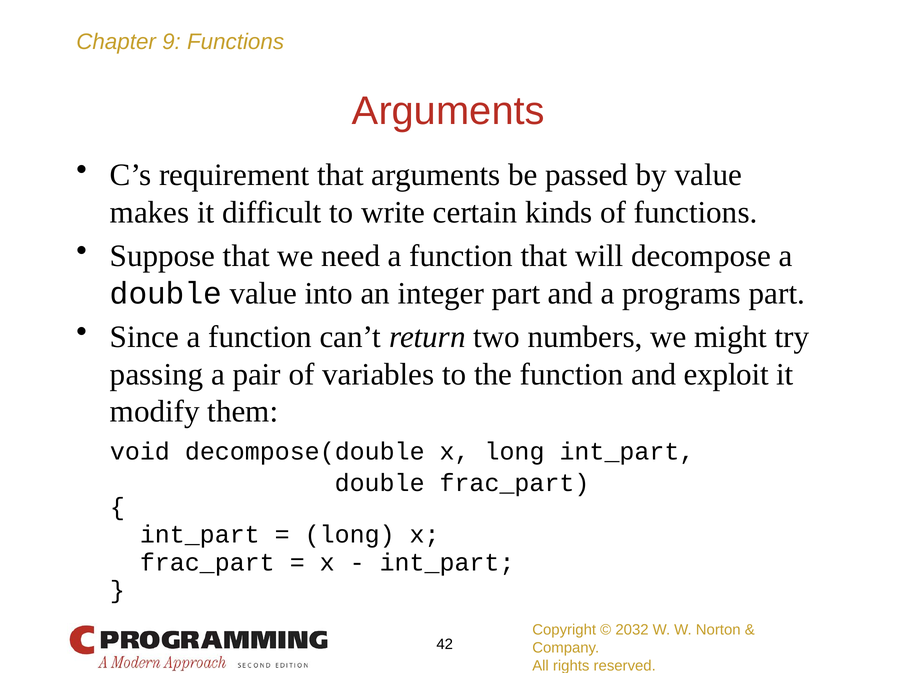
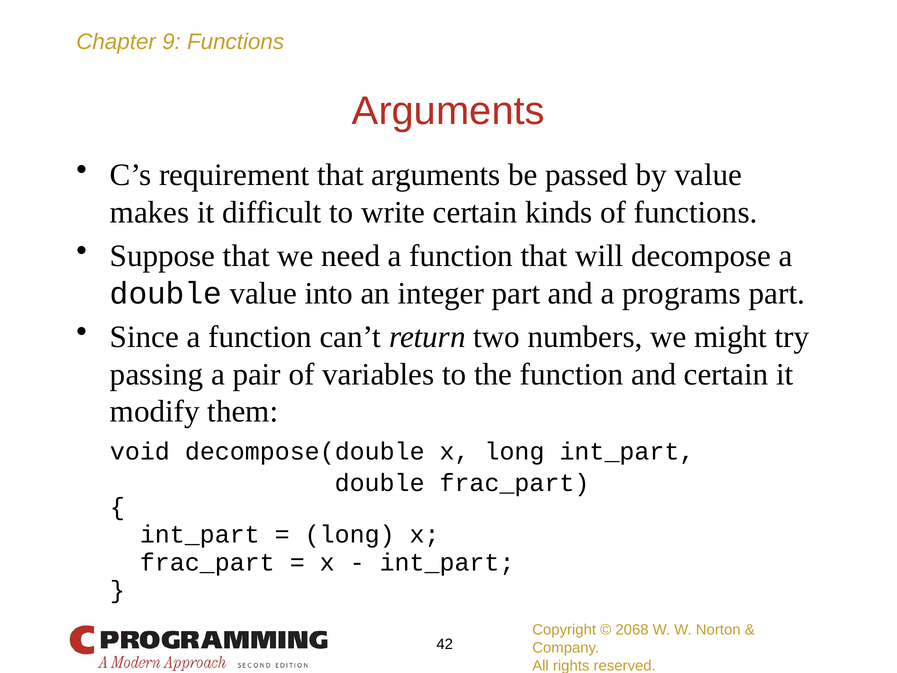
and exploit: exploit -> certain (726, 374)
2032: 2032 -> 2068 (632, 630)
